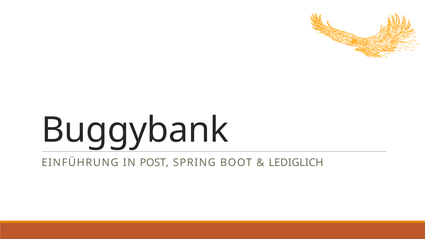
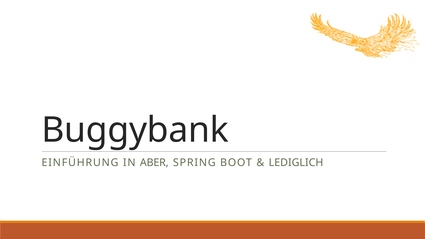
POST: POST -> ABER (154, 163)
